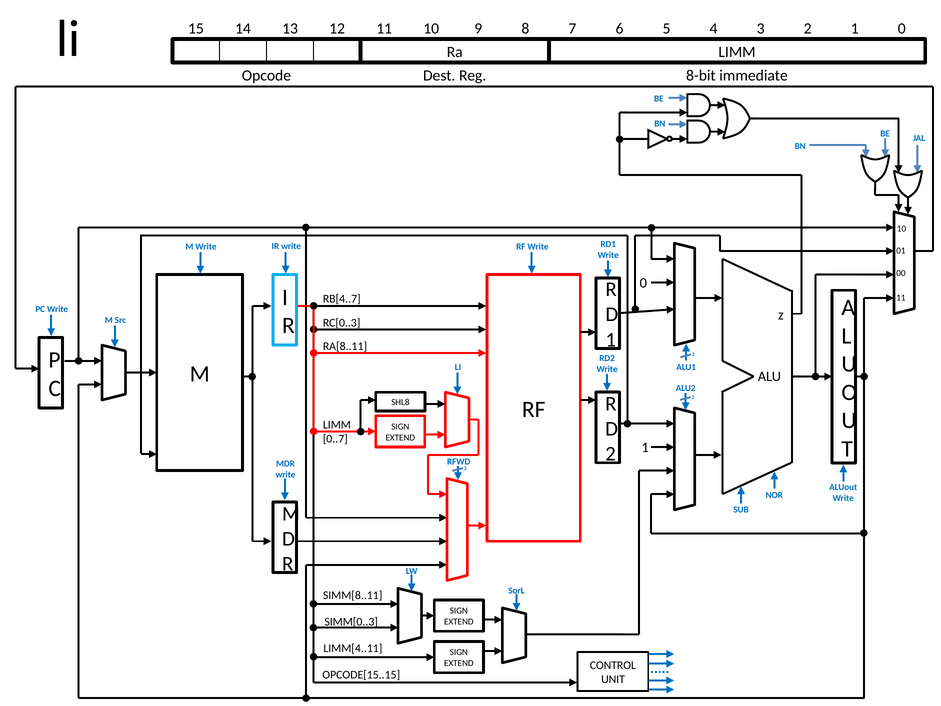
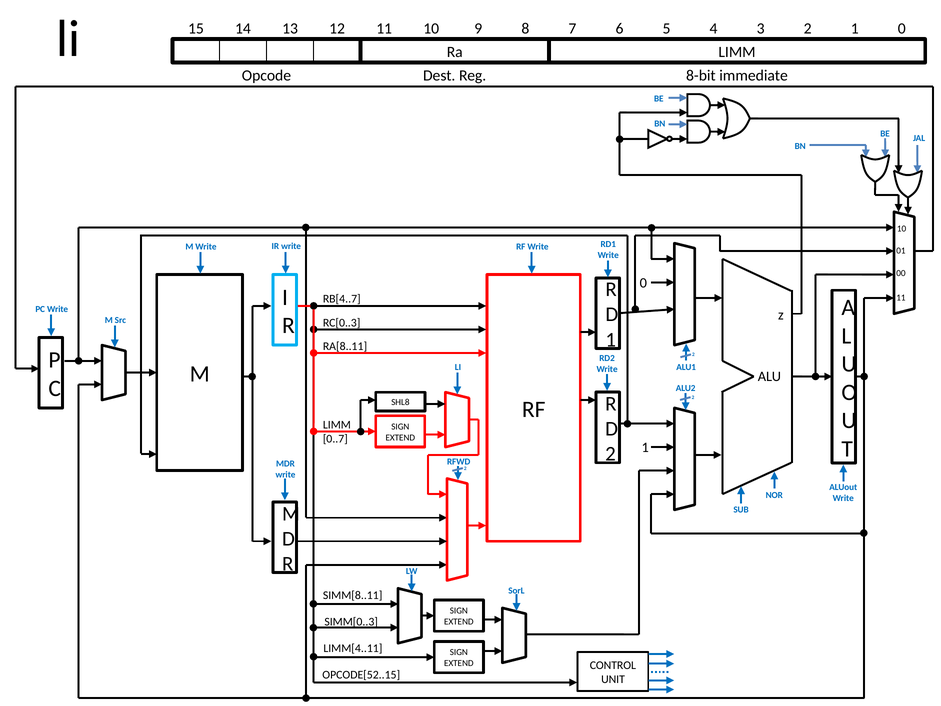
OPCODE[15..15: OPCODE[15..15 -> OPCODE[52..15 (361, 675)
